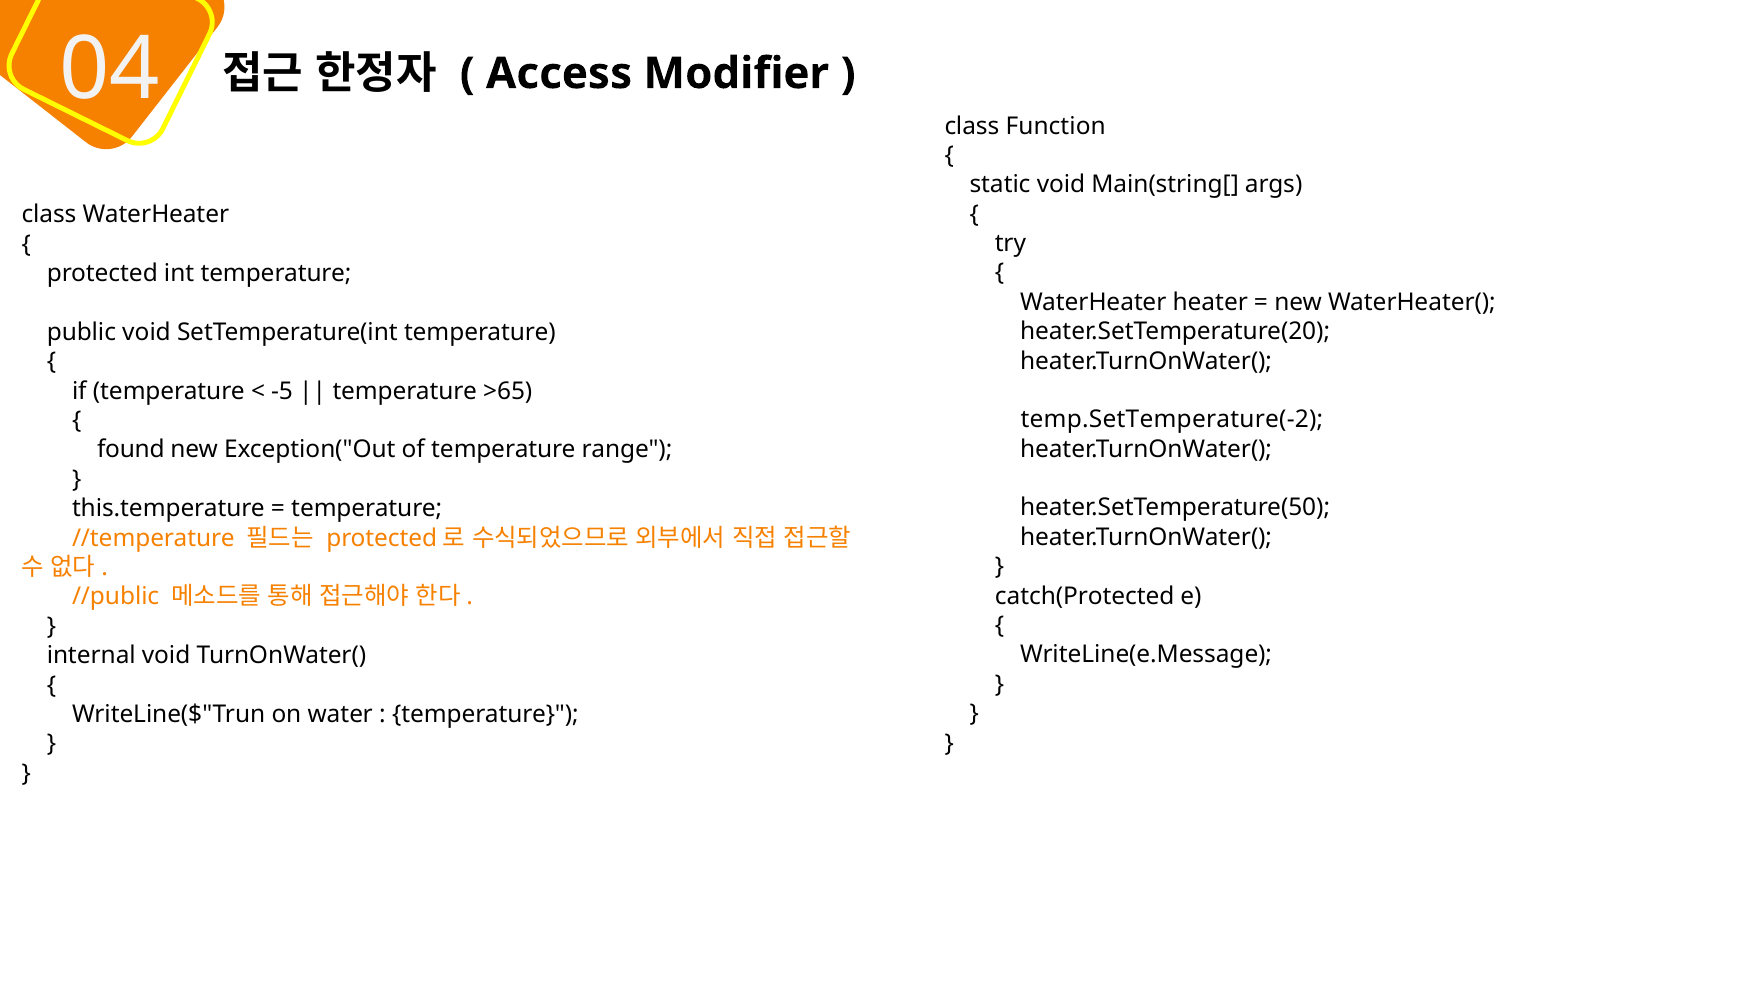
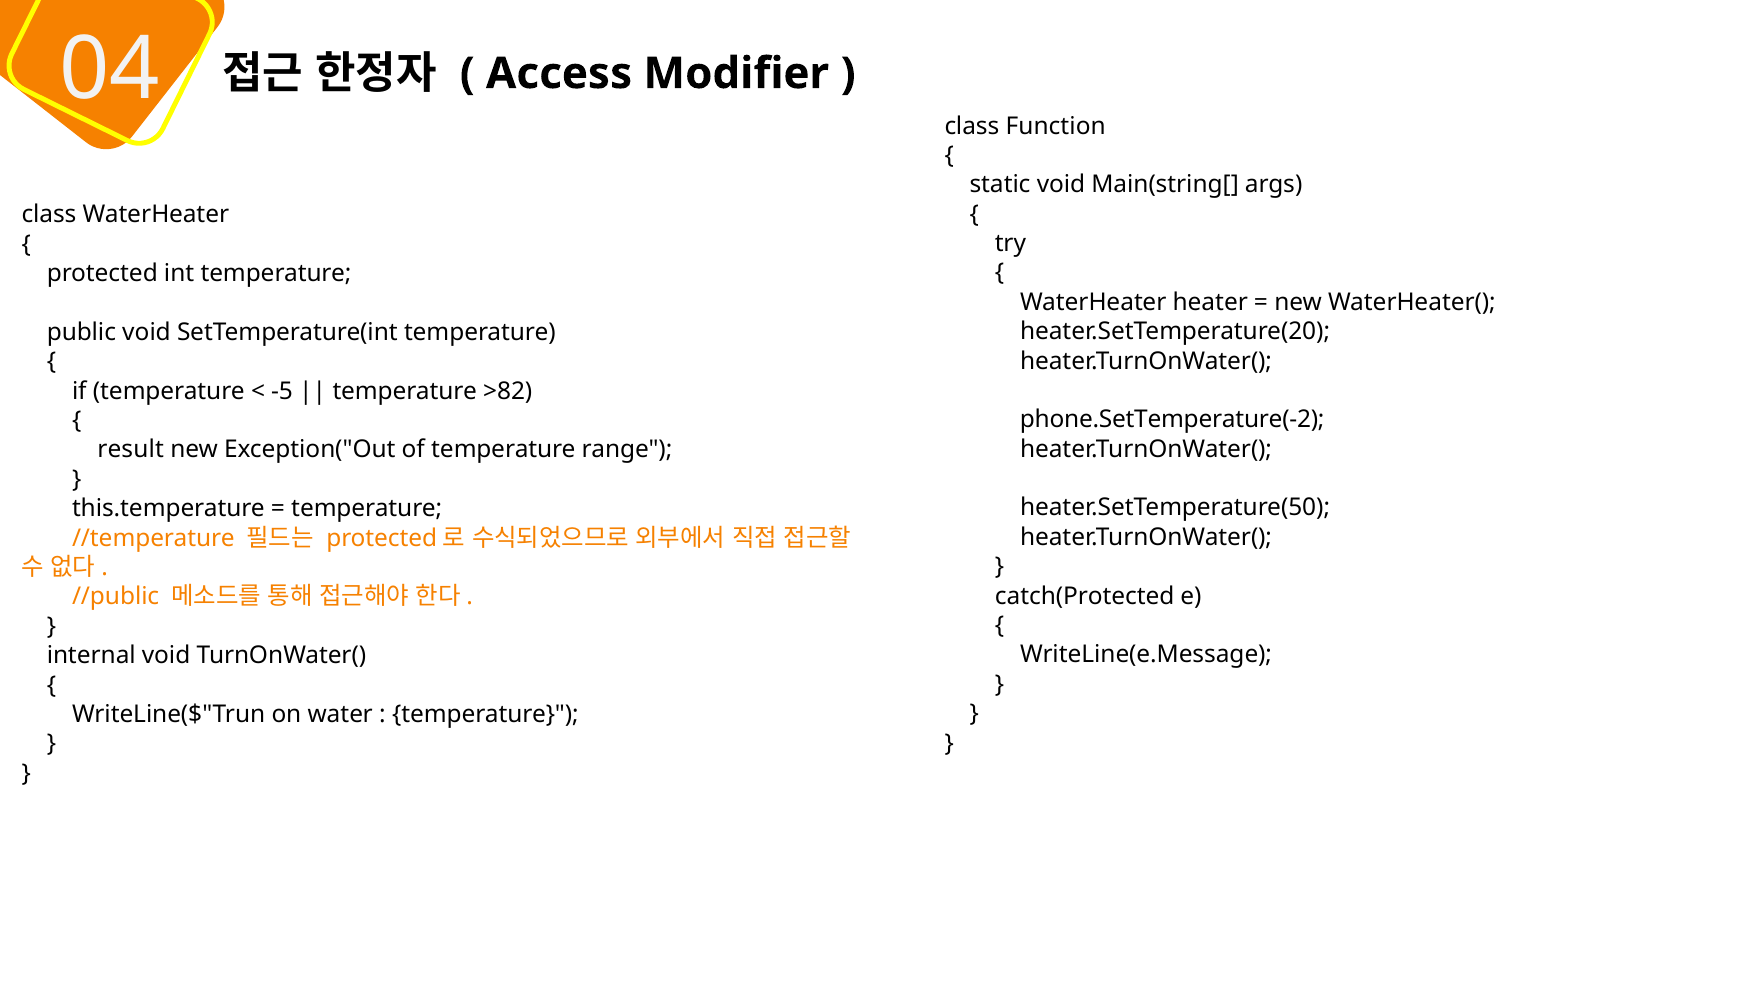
>65: >65 -> >82 (508, 391)
temp.SetTemperature(-2: temp.SetTemperature(-2 -> phone.SetTemperature(-2 (1172, 420)
found: found -> result (131, 450)
